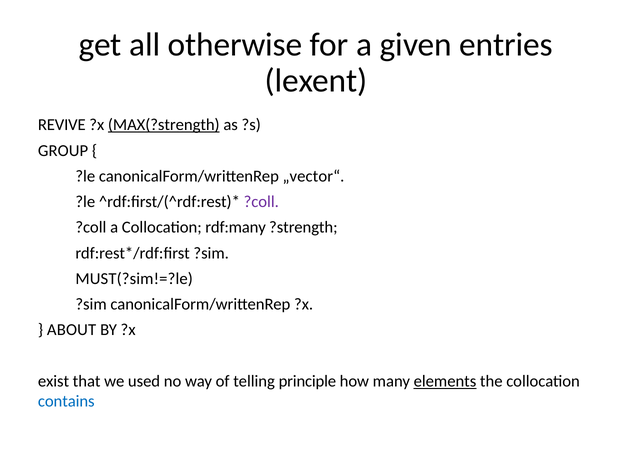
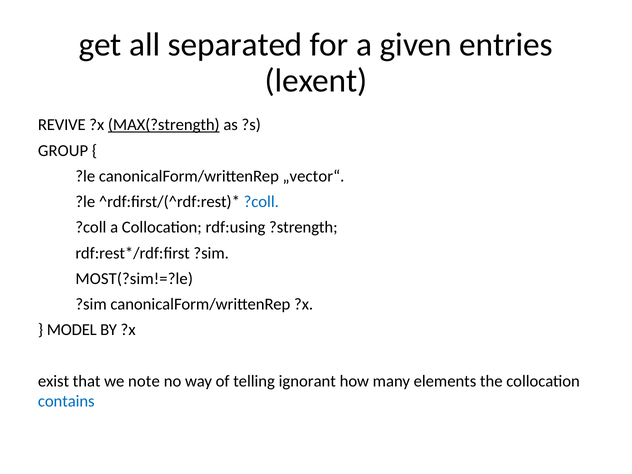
otherwise: otherwise -> separated (235, 45)
?coll colour: purple -> blue (261, 202)
rdf:many: rdf:many -> rdf:using (235, 227)
MUST(?sim!=?le: MUST(?sim!=?le -> MOST(?sim!=?le (134, 279)
ABOUT: ABOUT -> MODEL (72, 330)
used: used -> note (144, 381)
principle: principle -> ignorant (307, 381)
elements underline: present -> none (445, 381)
